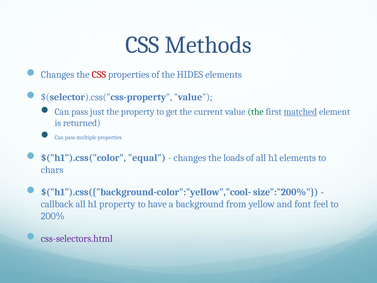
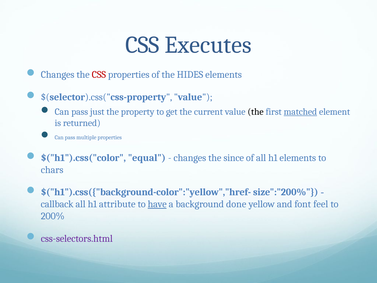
Methods: Methods -> Executes (208, 45)
the colour: green -> black (256, 112)
loads: loads -> since (234, 158)
$("h1").css({"background-color":"yellow","cool-: $("h1").css({"background-color":"yellow","cool- -> $("h1").css({"background-color":"yellow","href- (146, 192)
h1 property: property -> attribute (117, 204)
have underline: none -> present (157, 204)
from: from -> done (236, 204)
